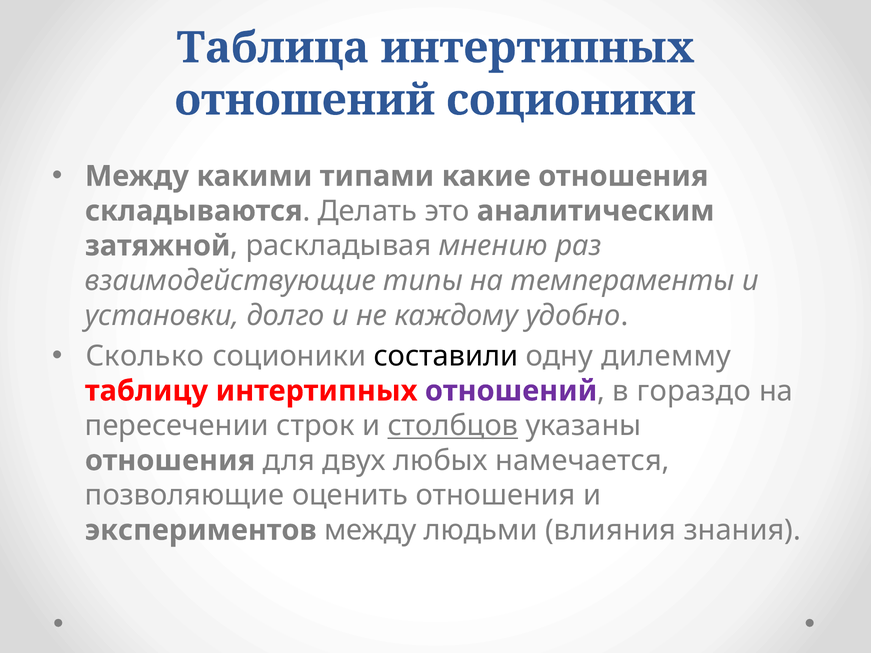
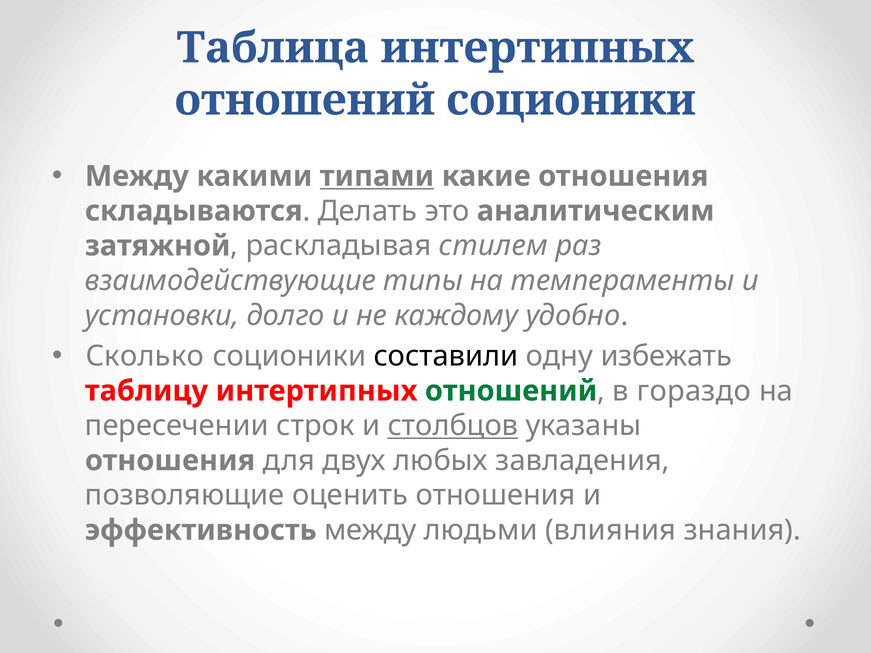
типами underline: none -> present (377, 176)
мнению: мнению -> стилем (493, 246)
дилемму: дилемму -> избежать (666, 356)
отношений colour: purple -> green (511, 391)
намечается: намечается -> завладения (582, 461)
экспериментов: экспериментов -> эффективность (201, 530)
